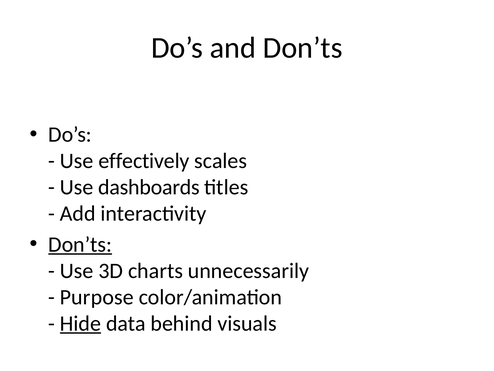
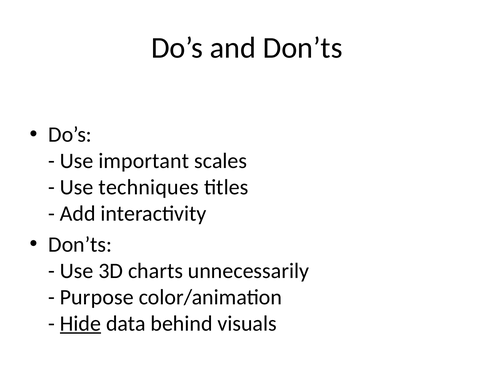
effectively: effectively -> important (144, 161)
dashboards: dashboards -> techniques (149, 187)
Don’ts underline: present -> none (80, 244)
